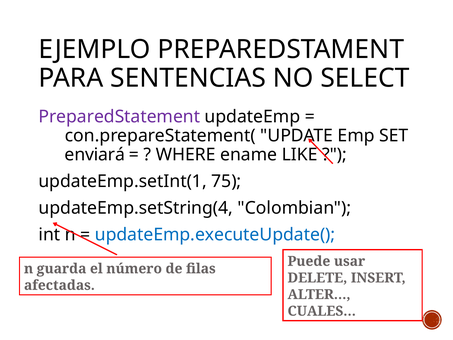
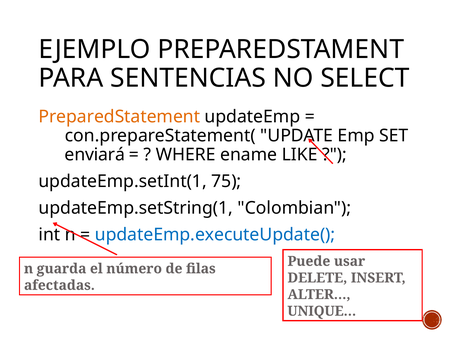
PreparedStatement colour: purple -> orange (119, 117)
updateEmp.setString(4: updateEmp.setString(4 -> updateEmp.setString(1 (136, 208)
CUALES…: CUALES… -> UNIQUE… (322, 311)
